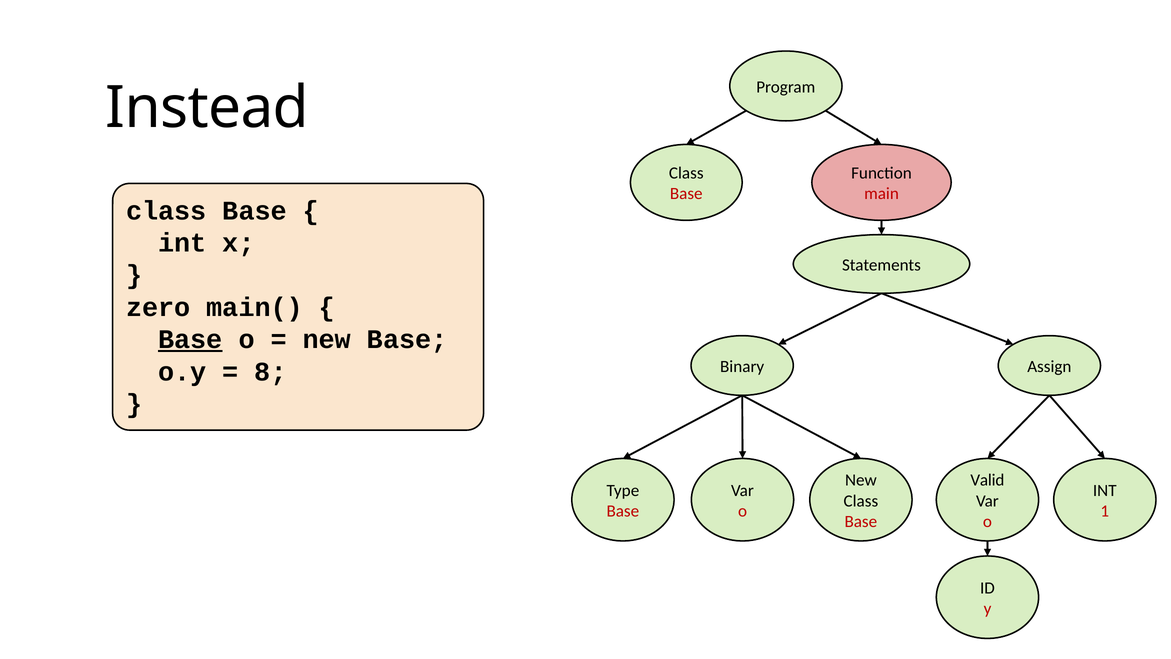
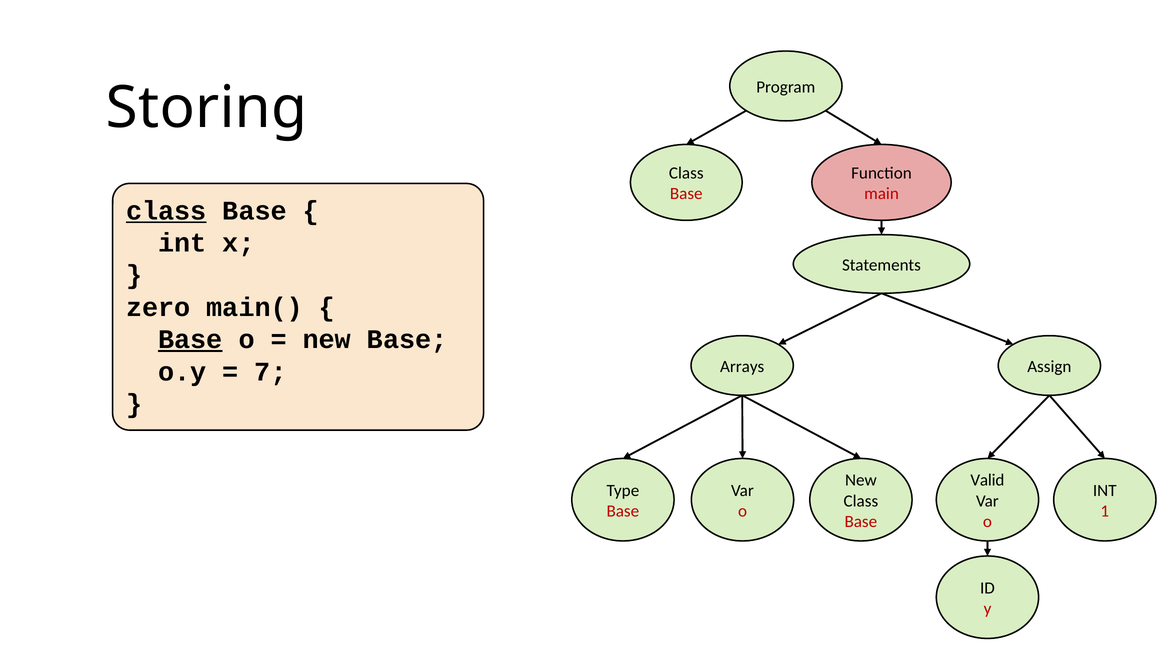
Instead: Instead -> Storing (207, 108)
class underline: none -> present (166, 211)
Binary: Binary -> Arrays (742, 367)
8: 8 -> 7 (271, 372)
